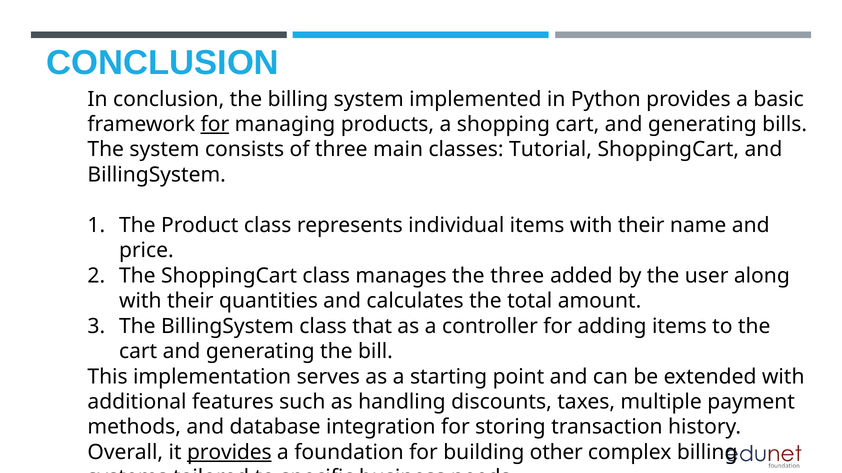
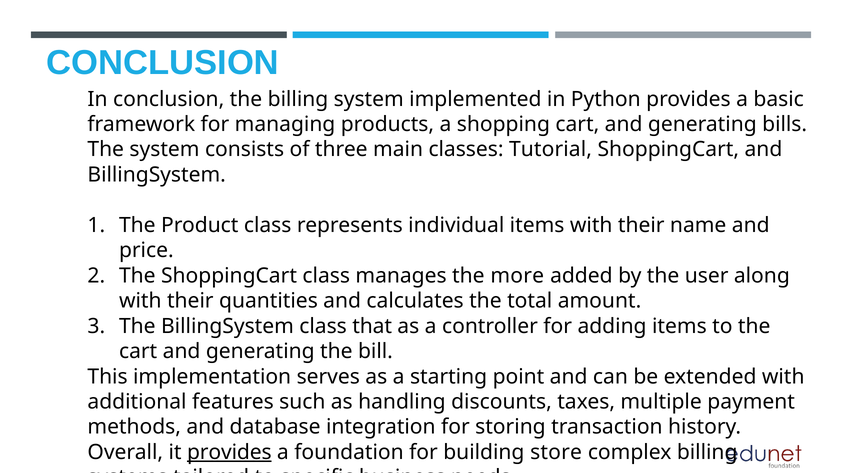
for underline: present -> none (215, 124)
the three: three -> more (517, 276)
other: other -> store (556, 453)
